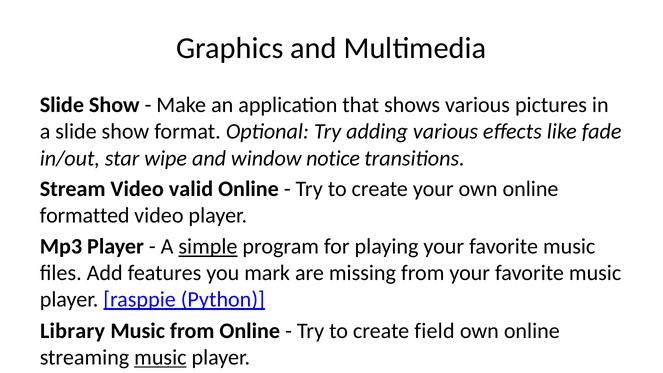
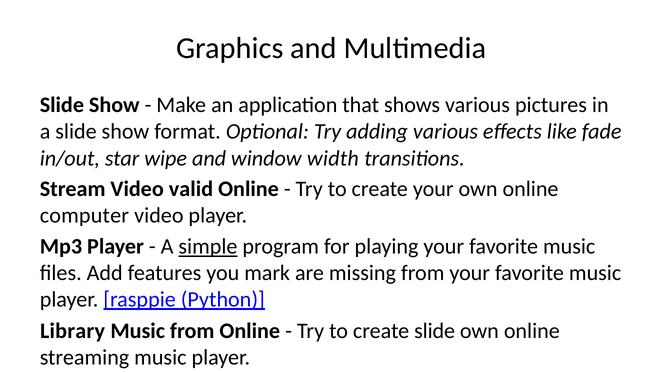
notice: notice -> width (333, 158)
formatted: formatted -> computer (84, 216)
create field: field -> slide (435, 331)
music underline: present -> none (160, 358)
